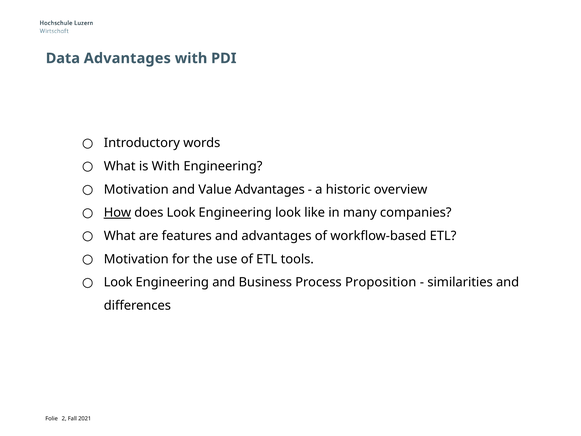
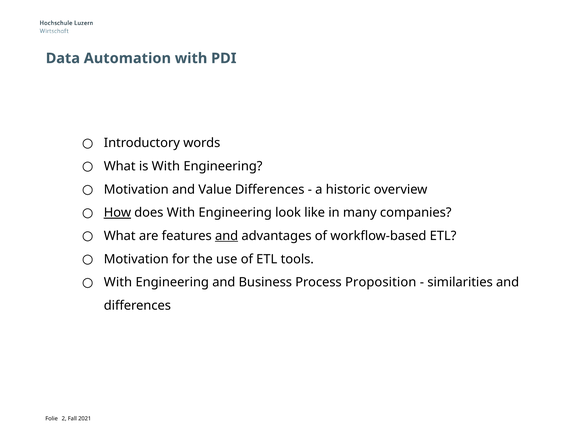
Data Advantages: Advantages -> Automation (127, 58)
Value Advantages: Advantages -> Differences (270, 189)
does Look: Look -> With (181, 213)
and underline: none -> present (227, 236)
Look: Look -> With (118, 282)
